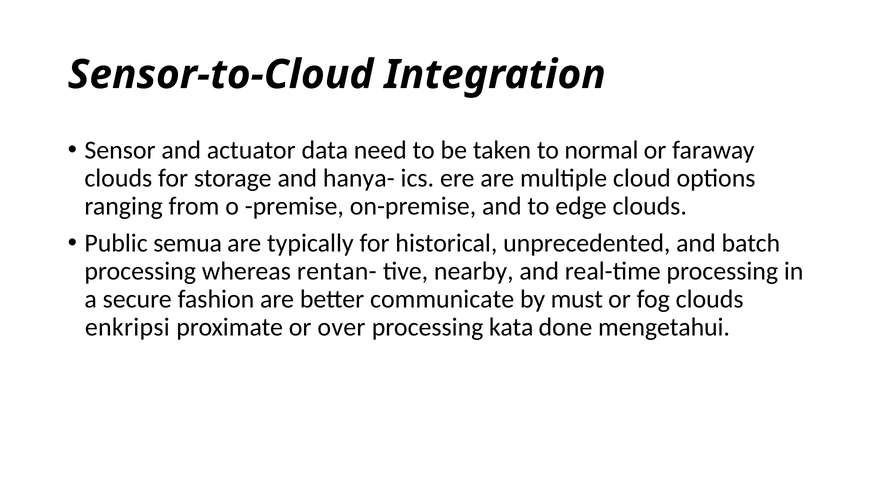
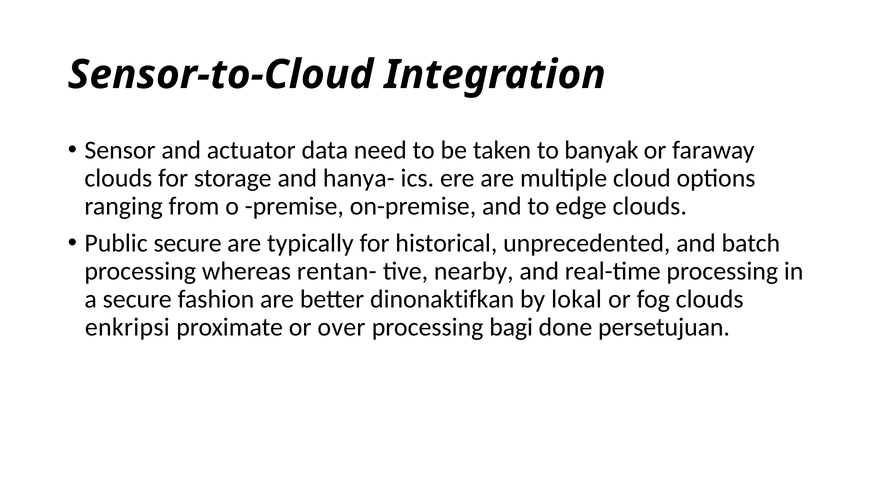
normal: normal -> banyak (601, 150)
Public semua: semua -> secure (188, 243)
communicate: communicate -> dinonaktifkan (442, 299)
must: must -> lokal (577, 299)
kata: kata -> bagi (511, 327)
mengetahui: mengetahui -> persetujuan (664, 327)
